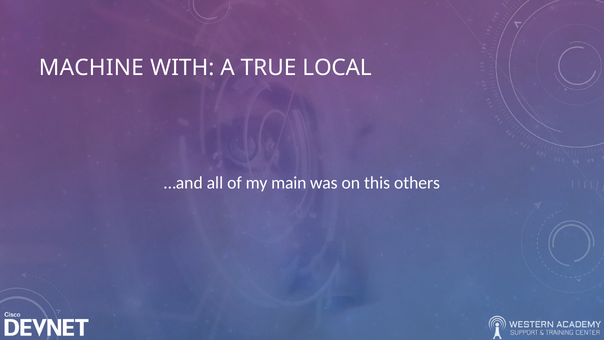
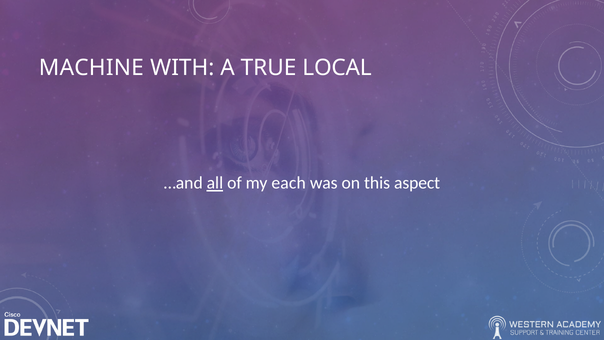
all underline: none -> present (215, 183)
main: main -> each (289, 183)
others: others -> aspect (417, 183)
